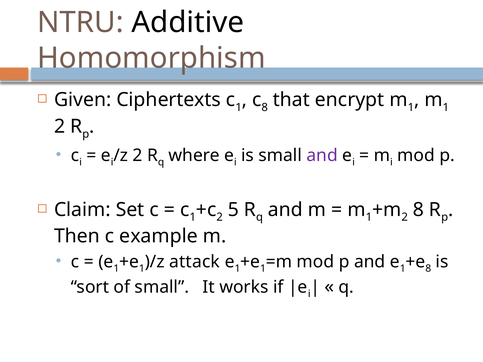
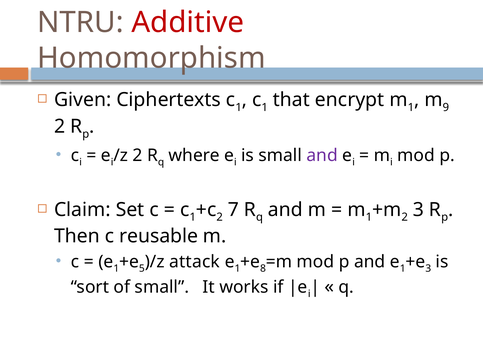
Additive colour: black -> red (188, 23)
8: 8 -> 1 (265, 107)
1: 1 -> 9 (446, 107)
5: 5 -> 7 (233, 210)
2 8: 8 -> 3 (418, 210)
example: example -> reusable (159, 236)
1: 1 -> 5 (142, 269)
1: 1 -> 8 (263, 269)
8: 8 -> 3 (428, 269)
